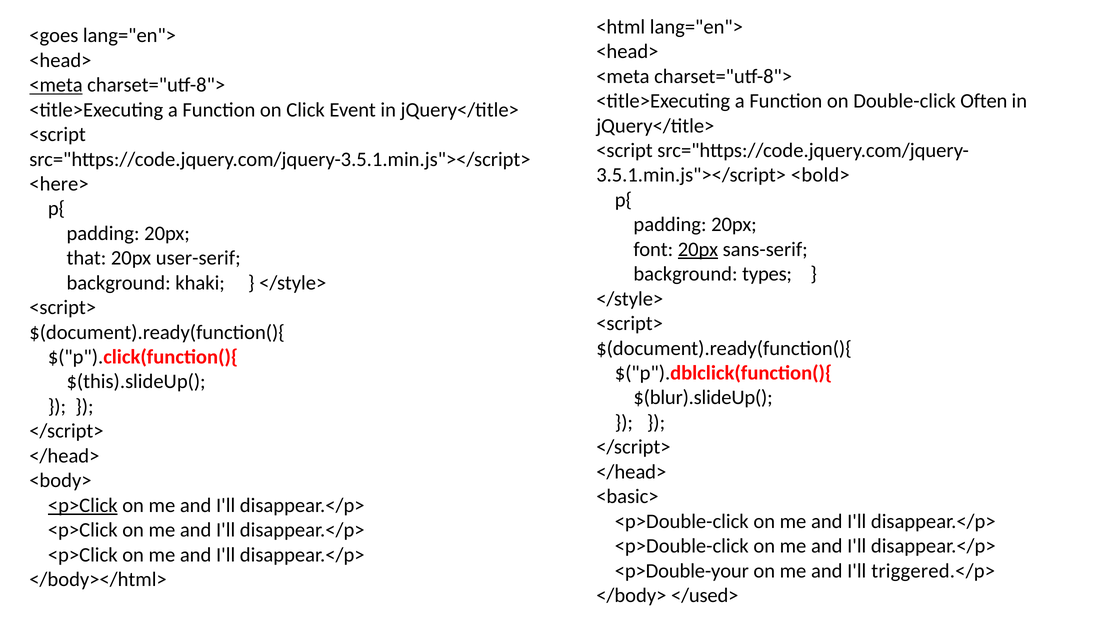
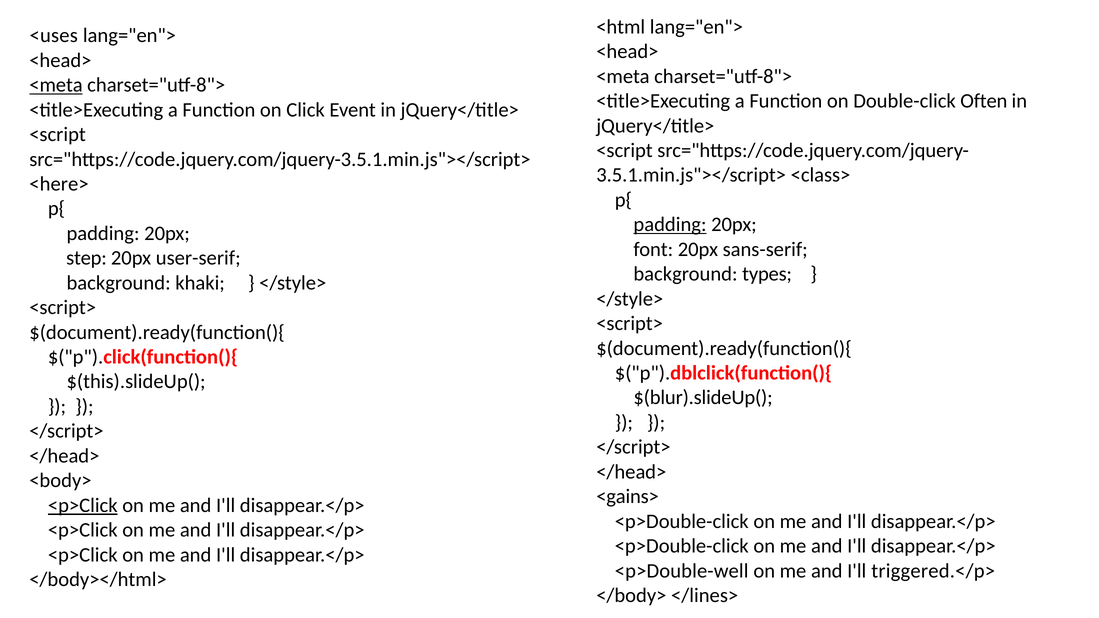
<goes: <goes -> <uses (54, 36)
<bold>: <bold> -> <class> (820, 175)
padding underline: none -> present (670, 225)
20px underline: present -> none (698, 249)
that: that -> step (87, 258)
<basic>: <basic> -> <gains> (628, 497)
<p>Double-your: <p>Double-your -> <p>Double-well (682, 571)
</used>: </used> -> </lines> (705, 596)
